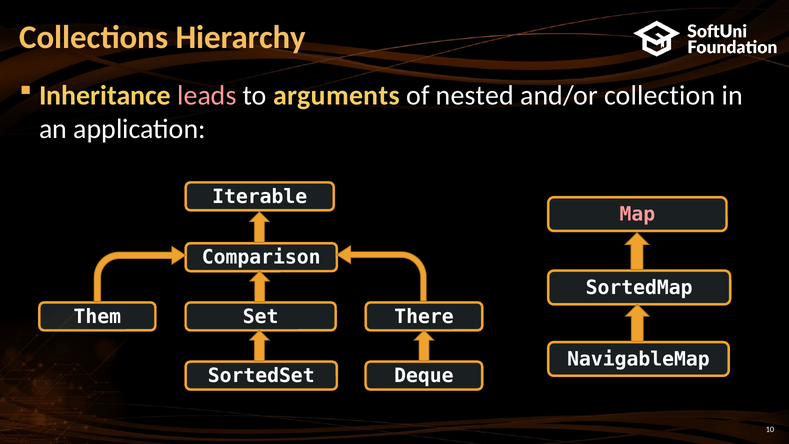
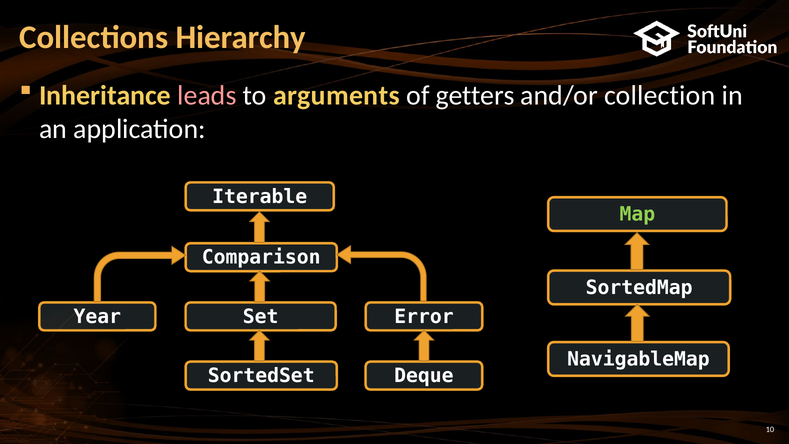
nested: nested -> getters (475, 96)
Map colour: pink -> light green (637, 214)
Them: Them -> Year (97, 317)
There: There -> Error (424, 317)
